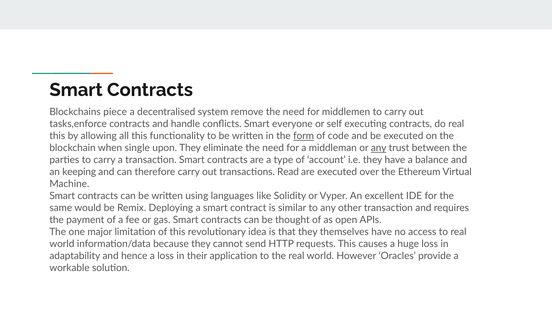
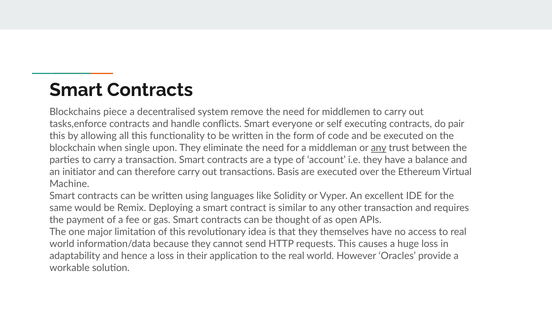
do real: real -> pair (456, 124)
form underline: present -> none (304, 136)
keeping: keeping -> initiator (79, 172)
Read: Read -> Basis (288, 172)
